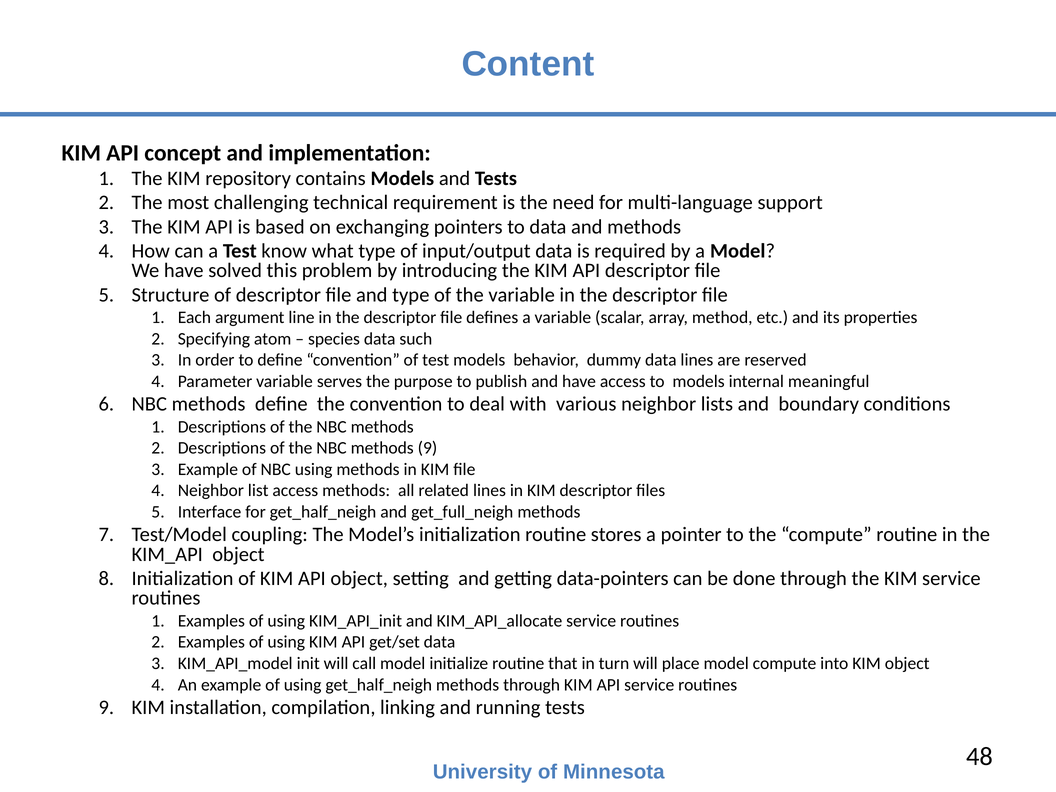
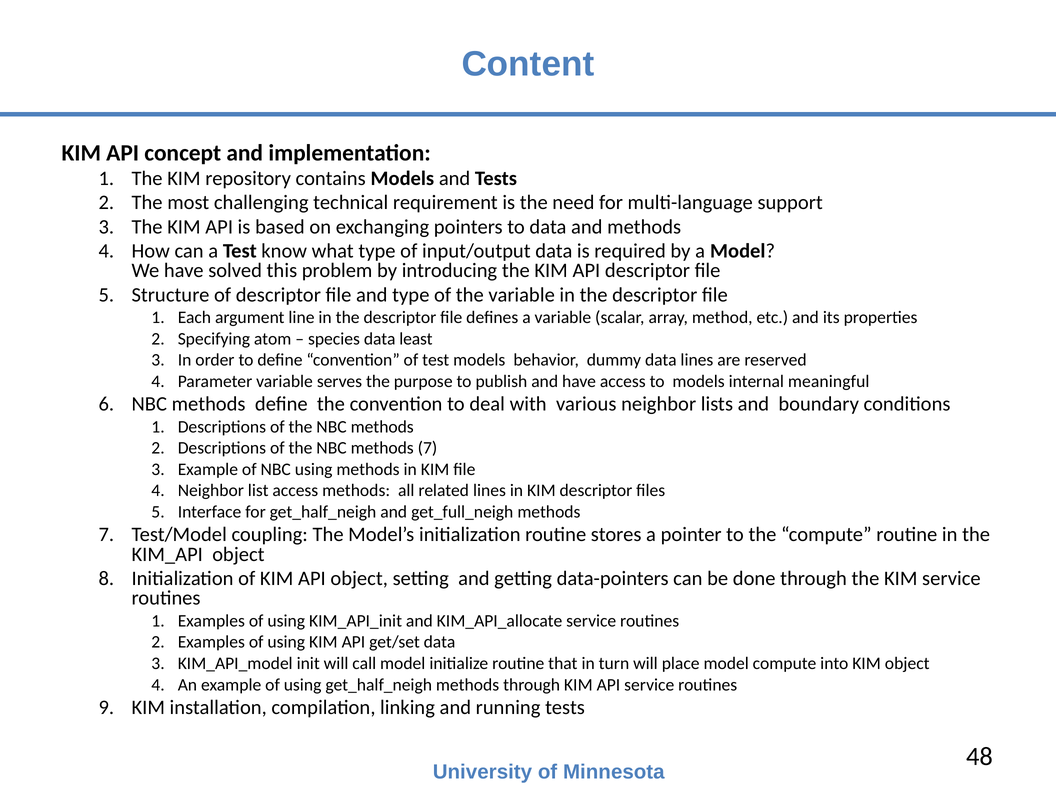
such: such -> least (416, 339)
NBC methods 9: 9 -> 7 (428, 448)
